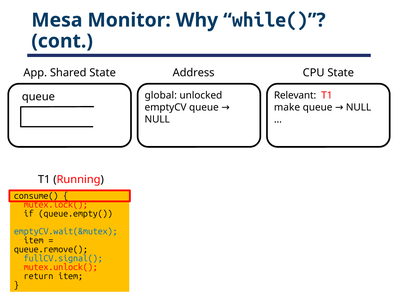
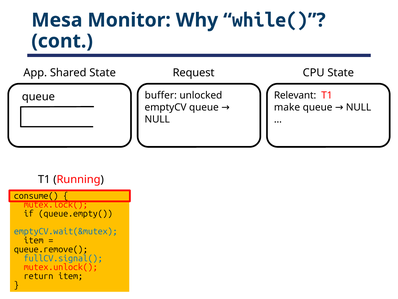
Address: Address -> Request (194, 73)
global: global -> buffer (161, 95)
